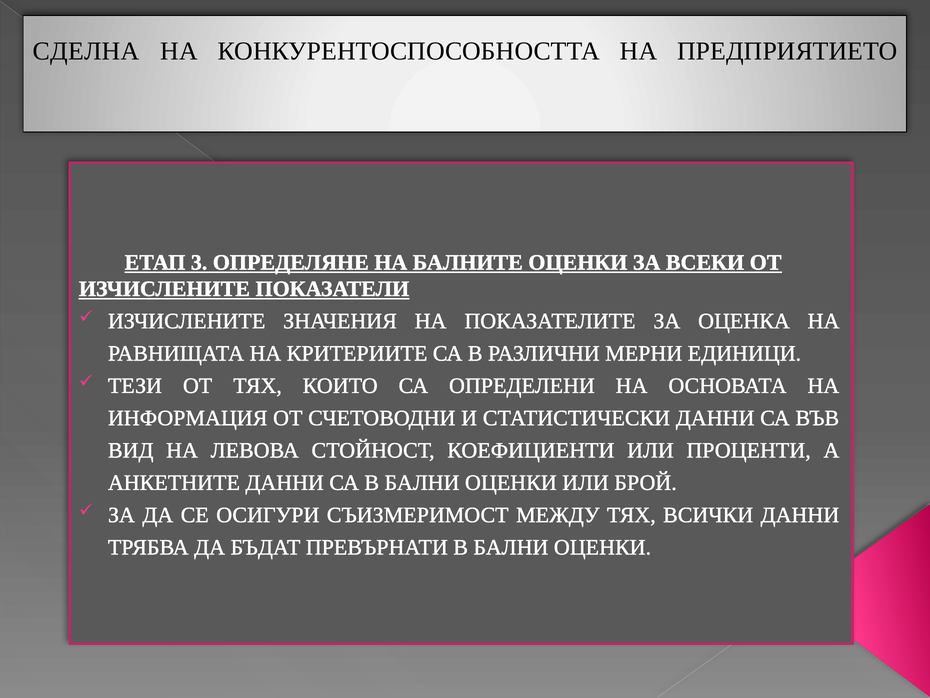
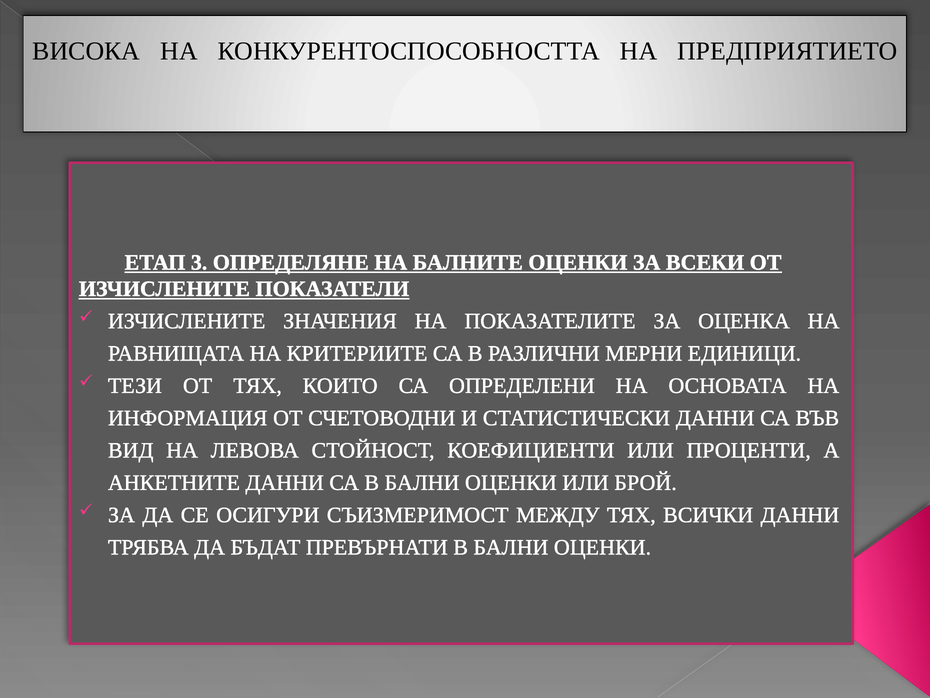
СДЕЛНА: СДЕЛНА -> ВИСОКА (86, 51)
